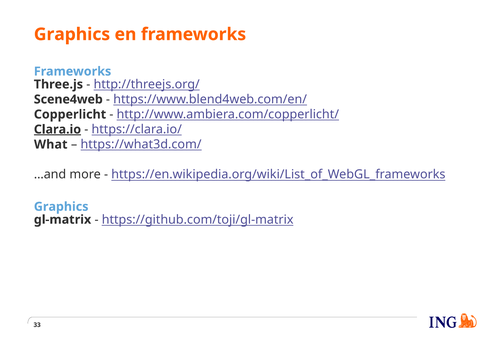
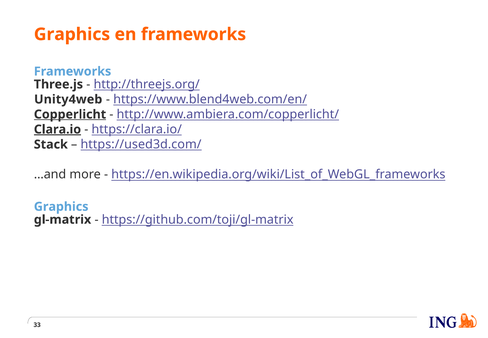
Scene4web: Scene4web -> Unity4web (68, 99)
Copperlicht underline: none -> present (70, 114)
What: What -> Stack (51, 144)
https://what3d.com/: https://what3d.com/ -> https://used3d.com/ (141, 144)
